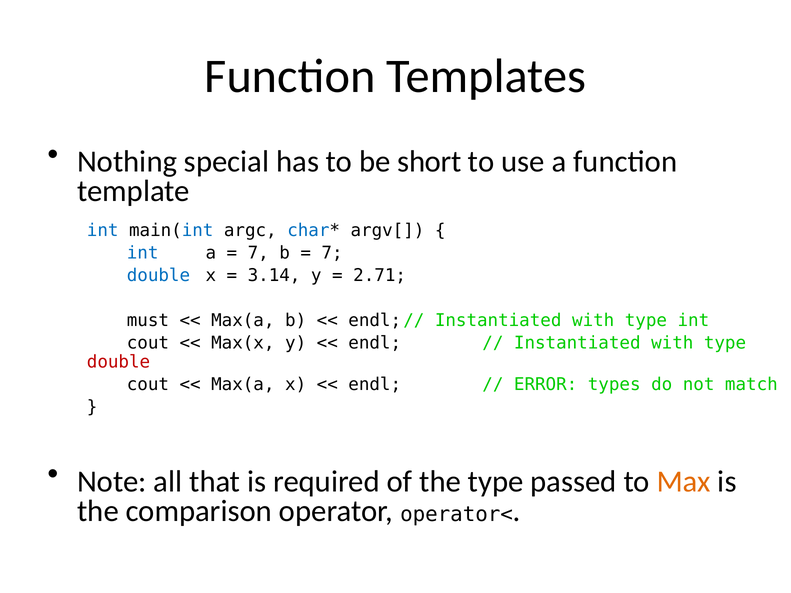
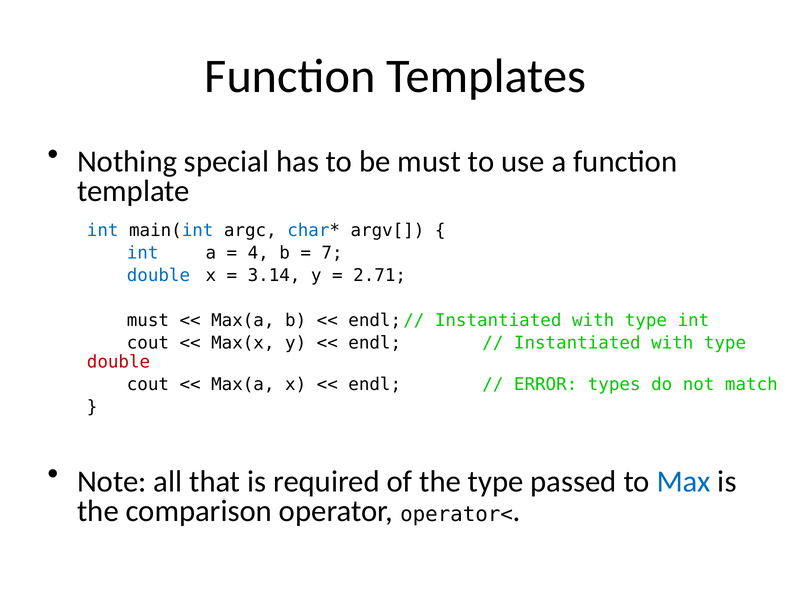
be short: short -> must (429, 162)
7: 7 -> 4 (258, 253)
Max colour: orange -> blue (684, 482)
